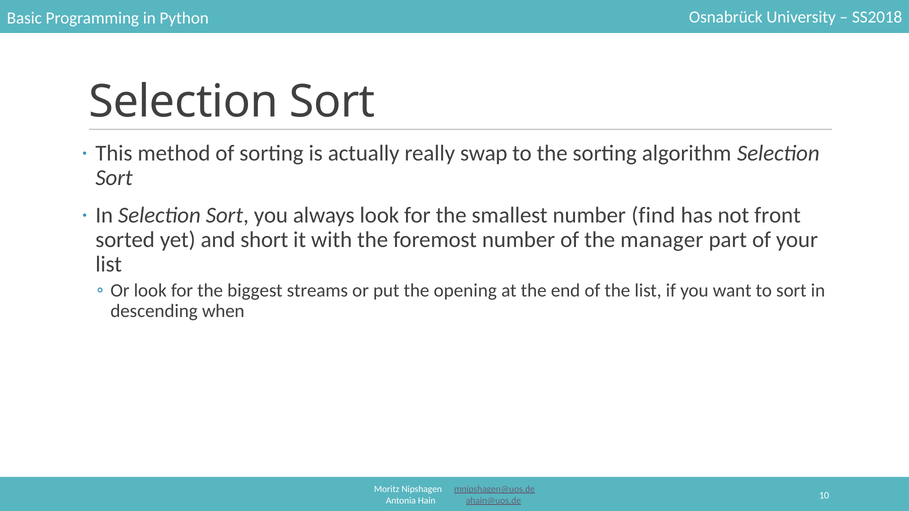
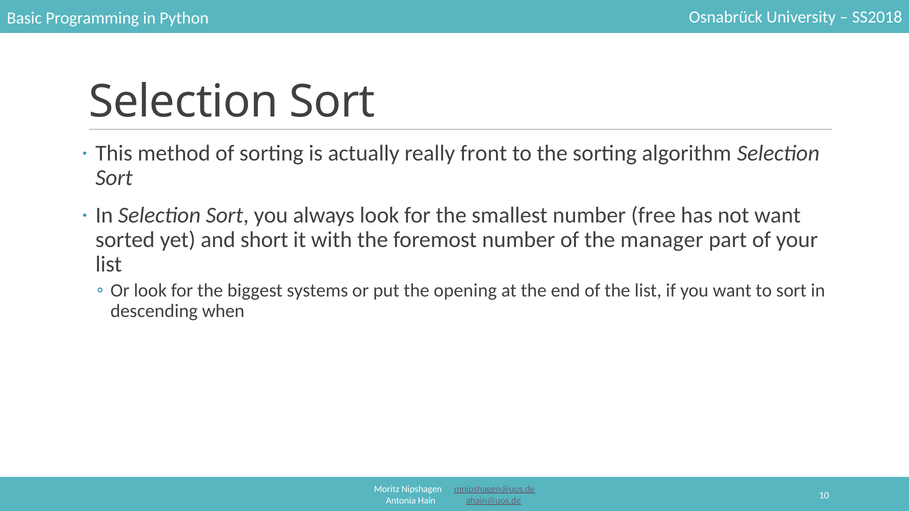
swap: swap -> front (484, 153)
find: find -> free (653, 215)
not front: front -> want (778, 215)
streams: streams -> systems (317, 291)
